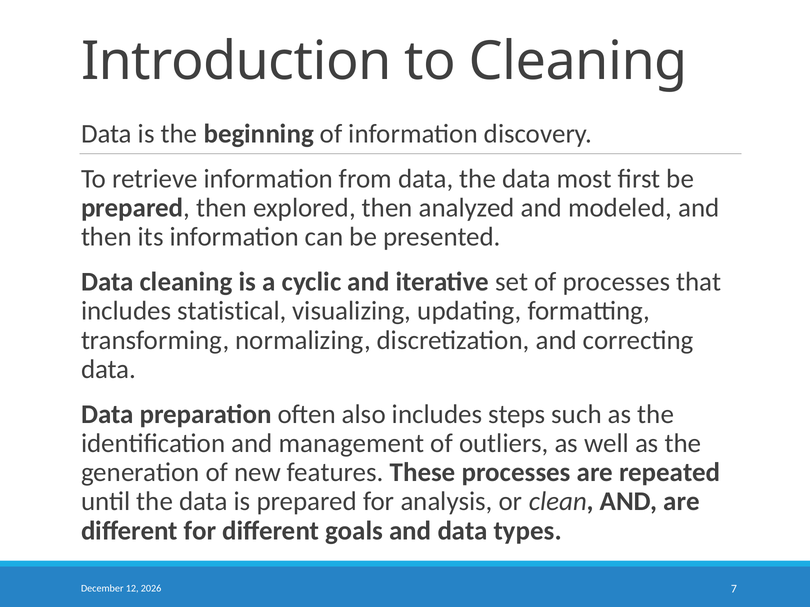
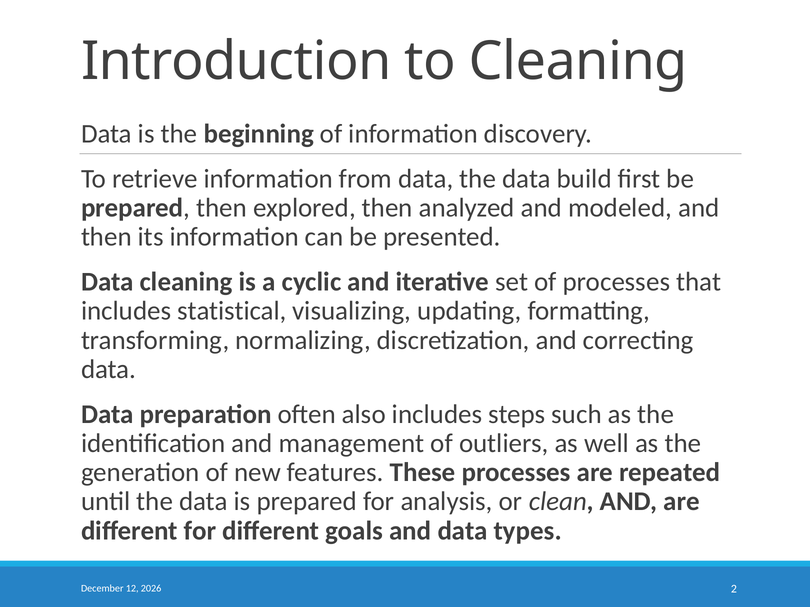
most: most -> build (584, 179)
7: 7 -> 2 (734, 589)
